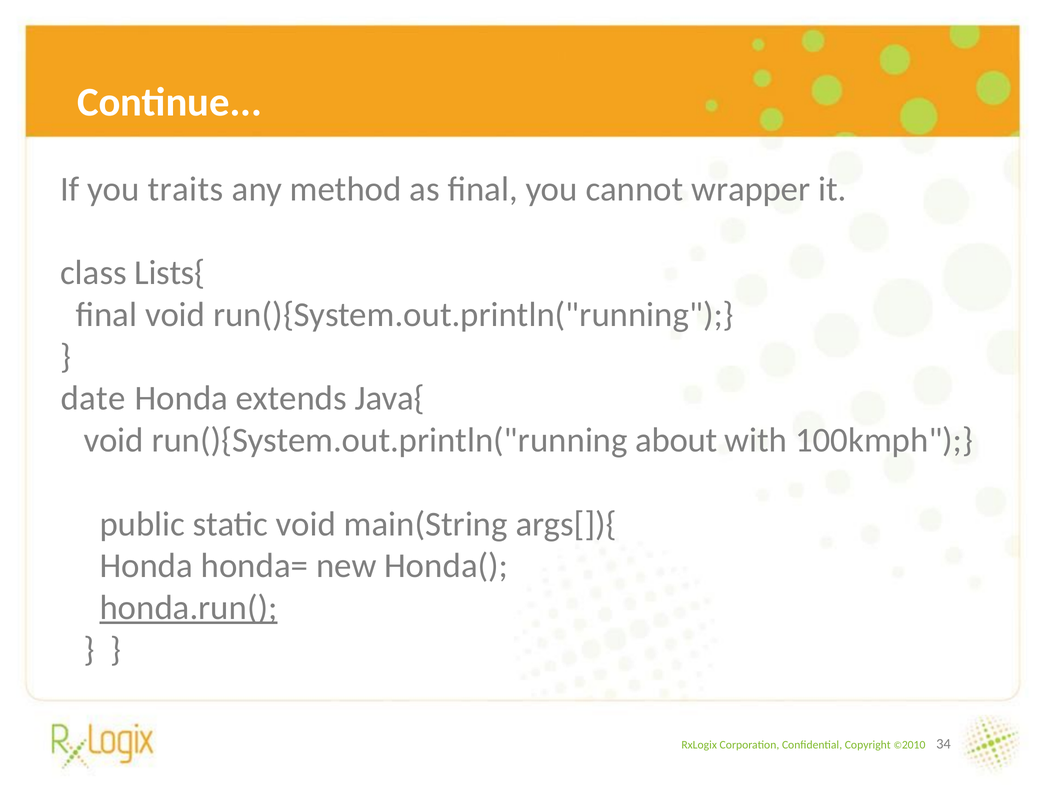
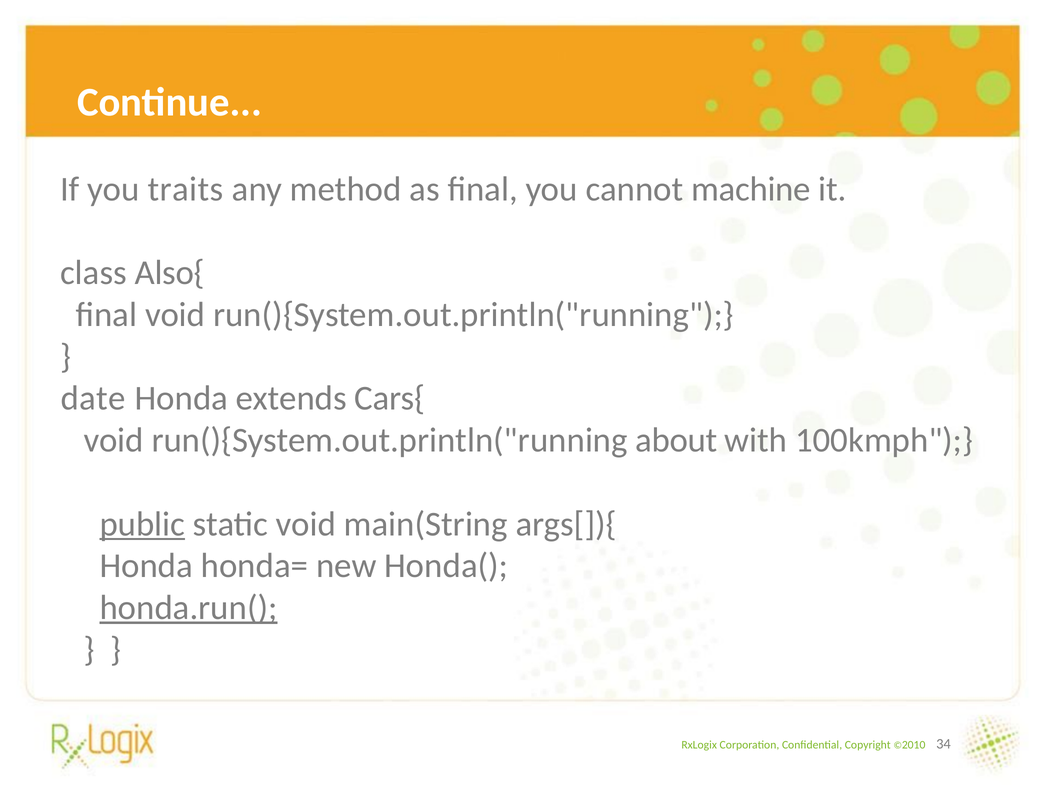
wrapper: wrapper -> machine (751, 189)
Lists{: Lists{ -> Also{ (170, 273)
Java{: Java{ -> Cars{ (390, 398)
public underline: none -> present (142, 524)
